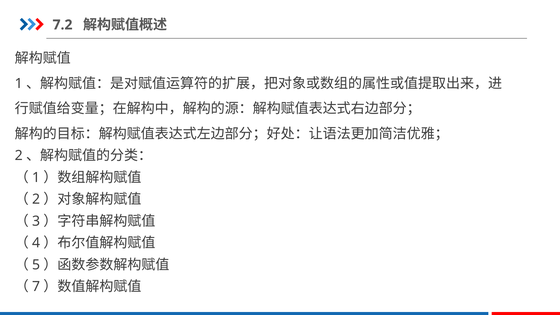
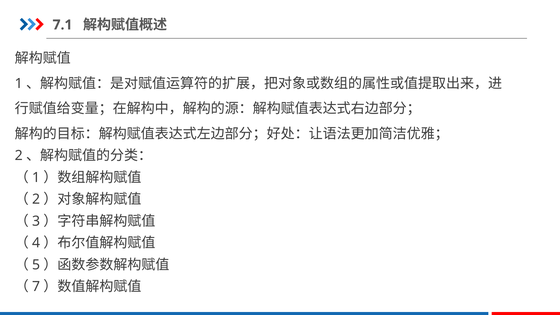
7.2: 7.2 -> 7.1 (63, 25)
